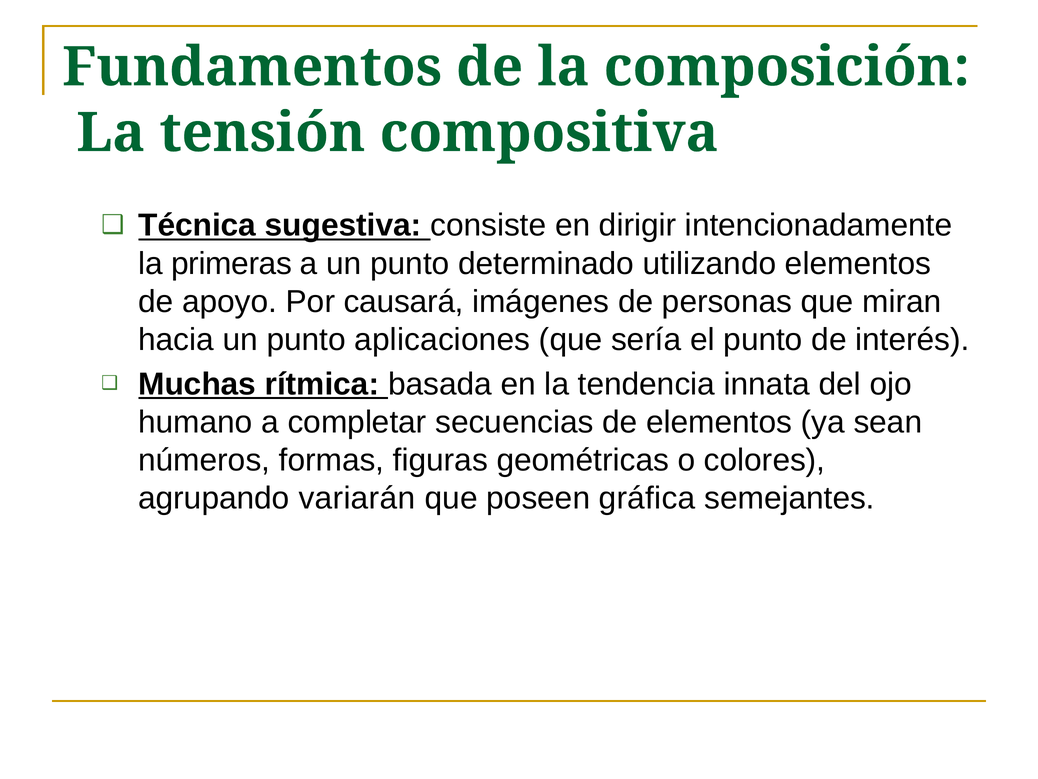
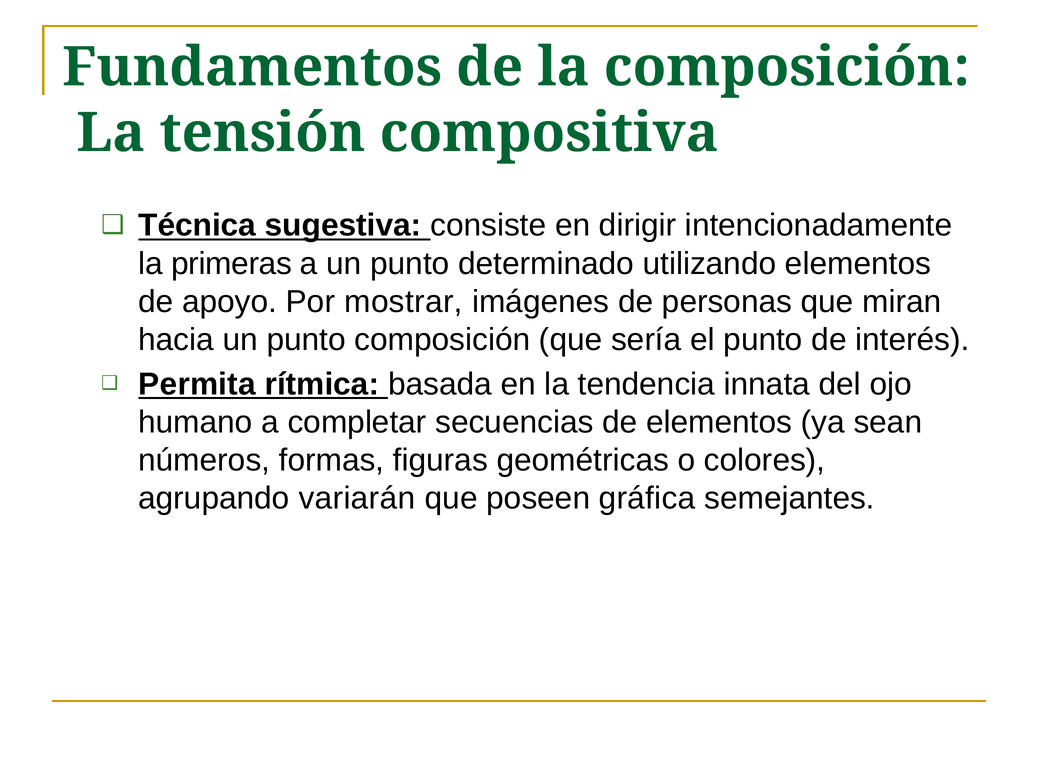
causará: causará -> mostrar (403, 301)
punto aplicaciones: aplicaciones -> composición (442, 340)
Muchas: Muchas -> Permita (197, 384)
